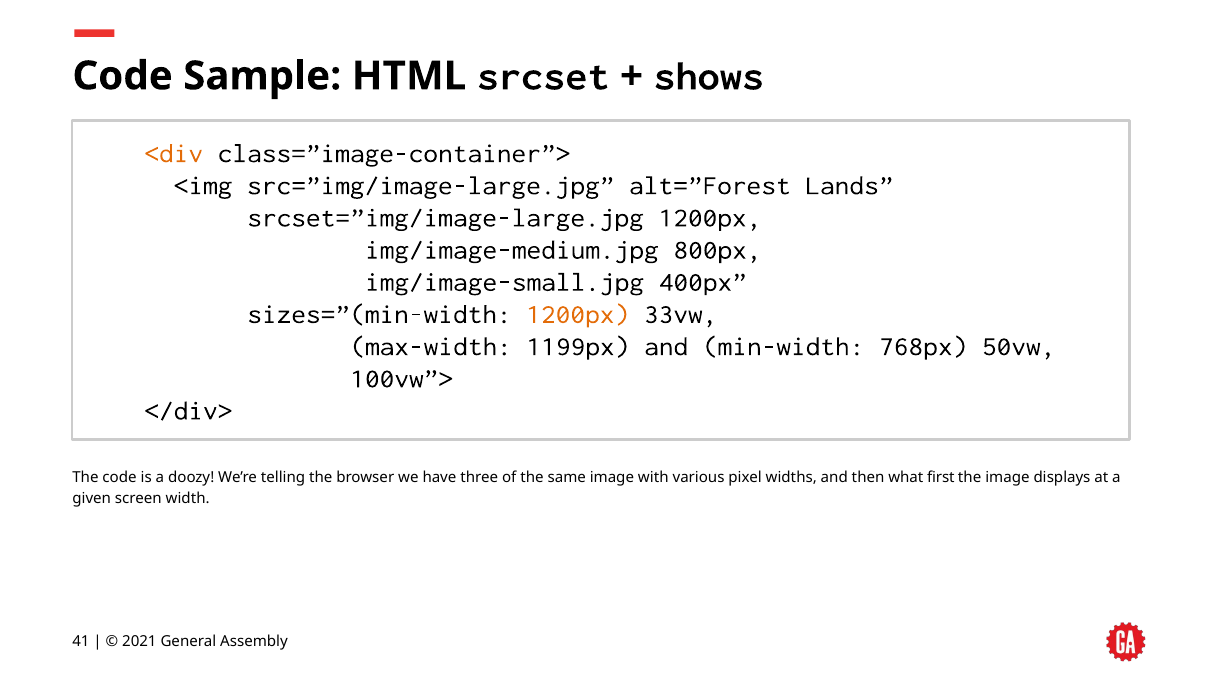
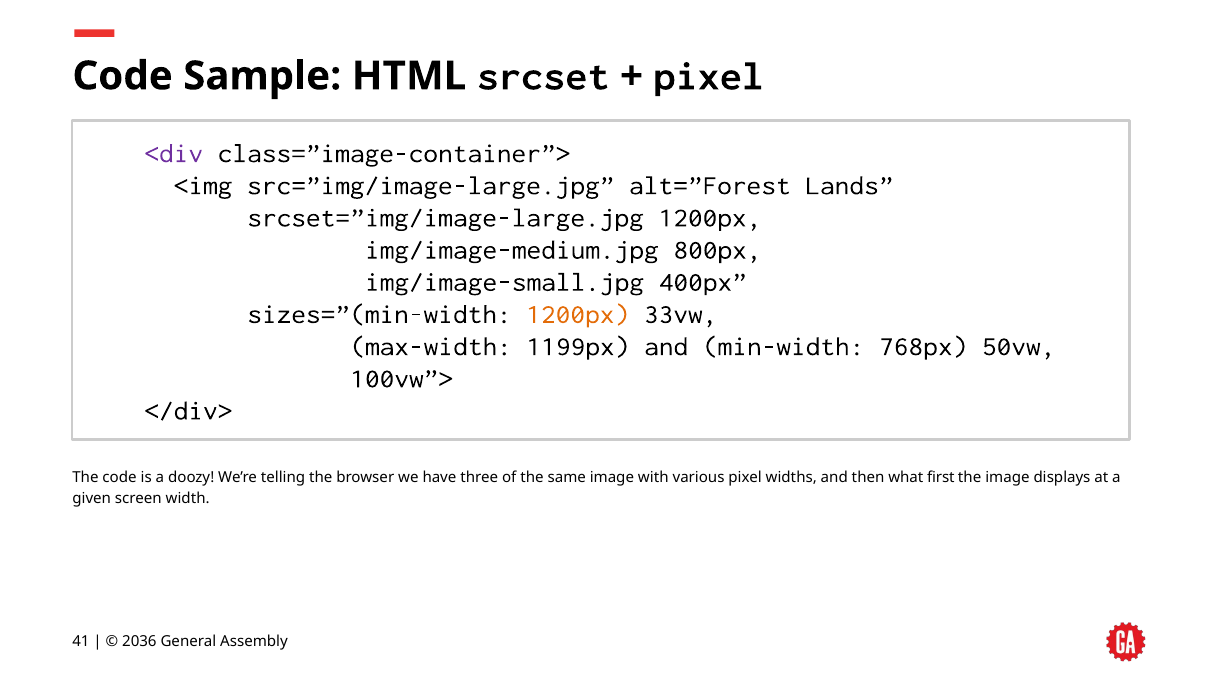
shows: shows -> pixel (709, 76)
<div colour: orange -> purple (174, 153)
2021: 2021 -> 2036 (139, 641)
